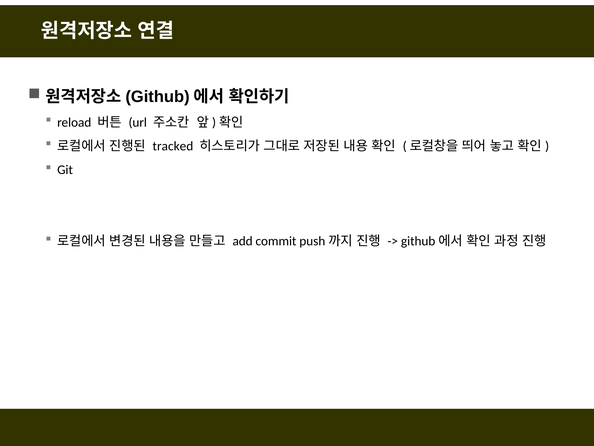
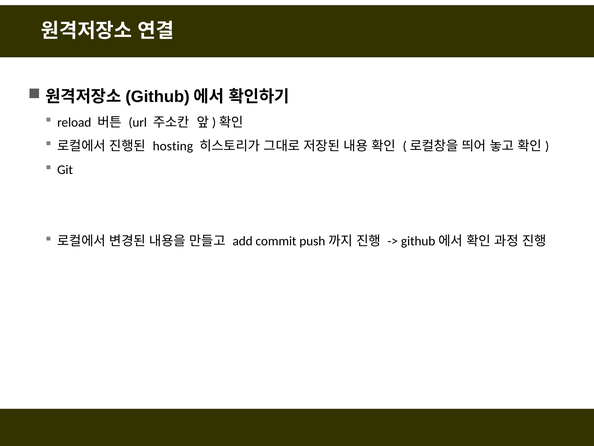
tracked: tracked -> hosting (173, 146)
